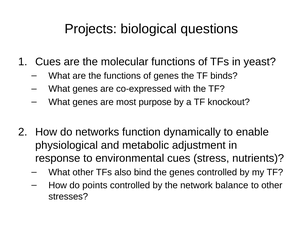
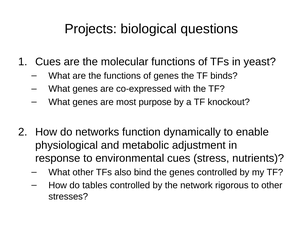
points: points -> tables (95, 186)
balance: balance -> rigorous (232, 186)
